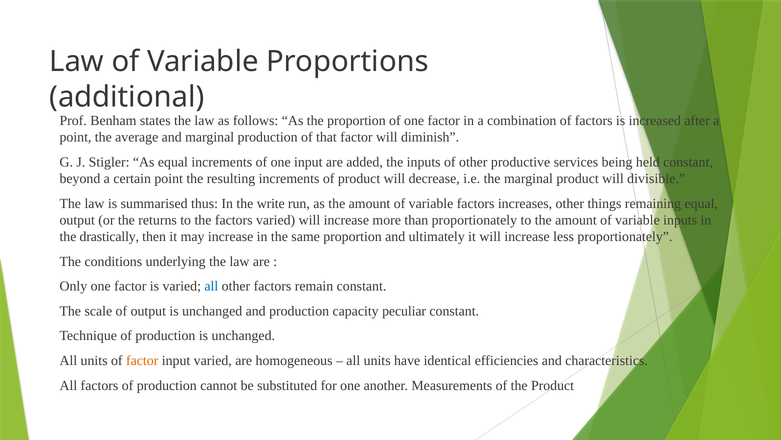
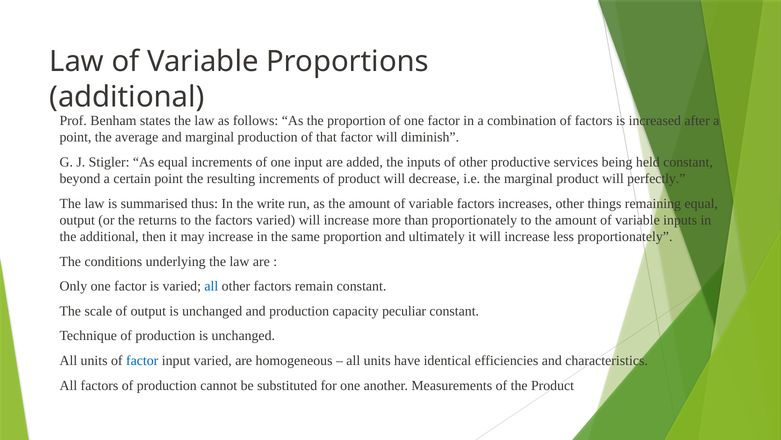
divisible: divisible -> perfectly (656, 178)
the drastically: drastically -> additional (109, 236)
factor colour: orange -> blue (142, 360)
